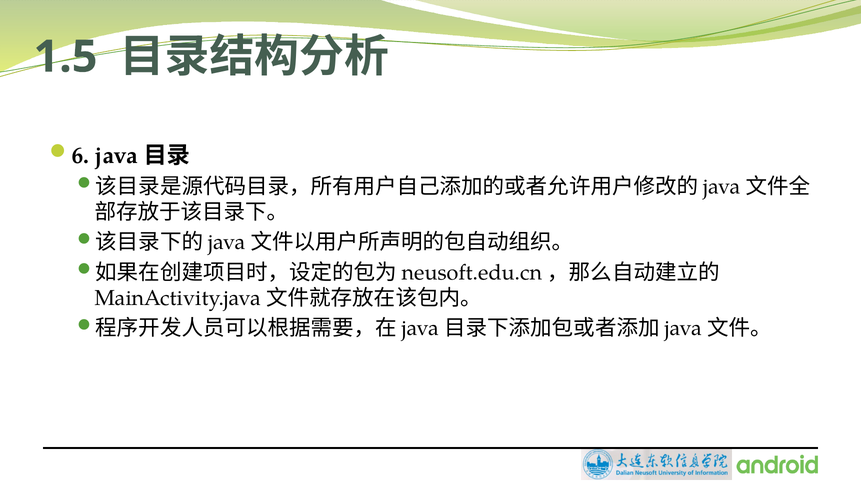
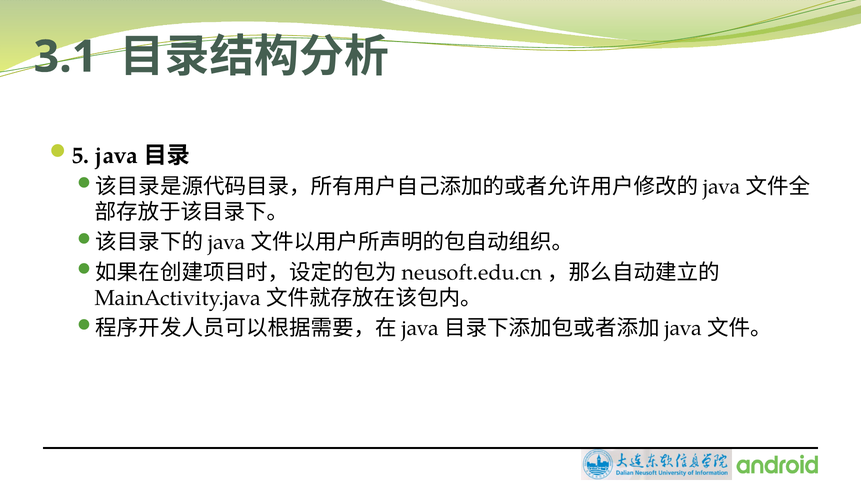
1.5: 1.5 -> 3.1 (65, 57)
6: 6 -> 5 (80, 155)
